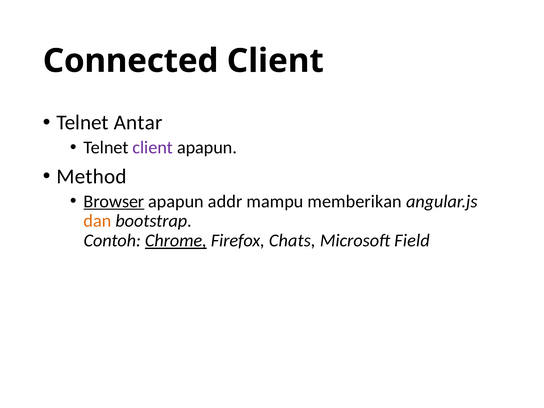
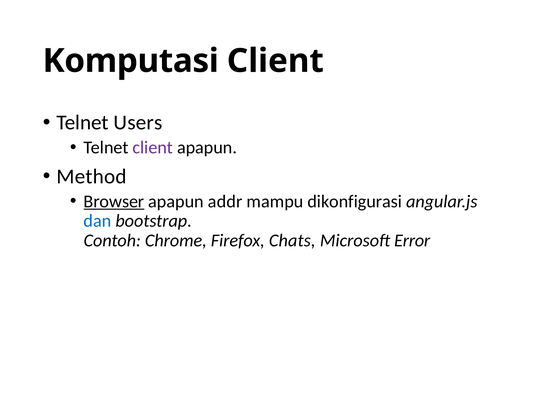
Connected: Connected -> Komputasi (131, 61)
Antar: Antar -> Users (138, 123)
memberikan: memberikan -> dikonfigurasi (355, 201)
dan colour: orange -> blue (97, 221)
Chrome underline: present -> none (176, 241)
Field: Field -> Error (412, 241)
